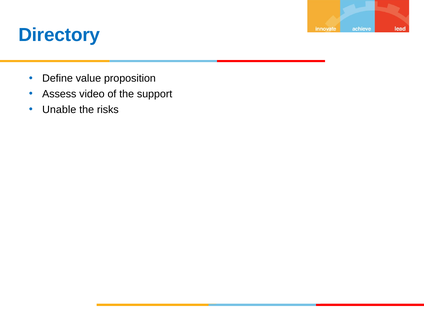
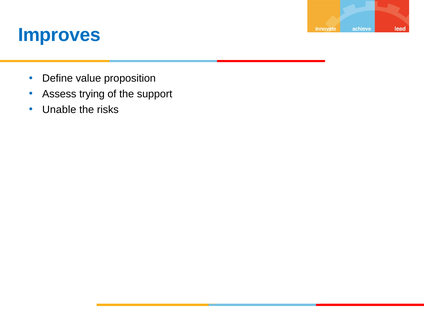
Directory: Directory -> Improves (59, 35)
video: video -> trying (92, 94)
